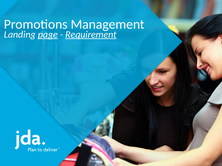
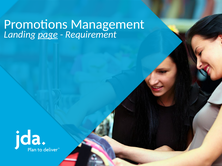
Requirement underline: present -> none (91, 35)
